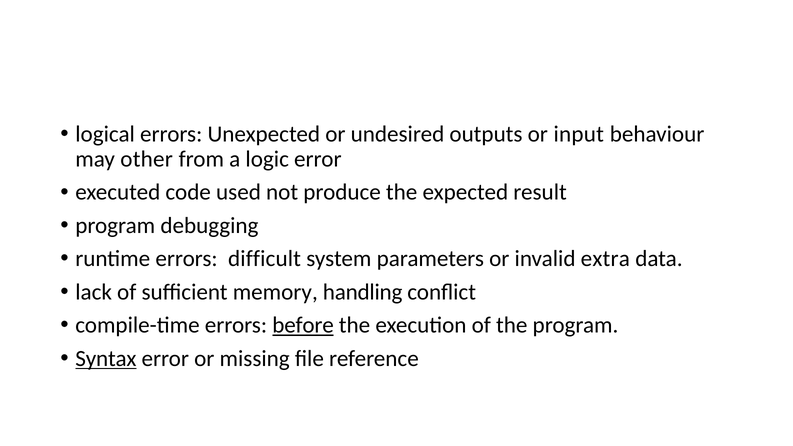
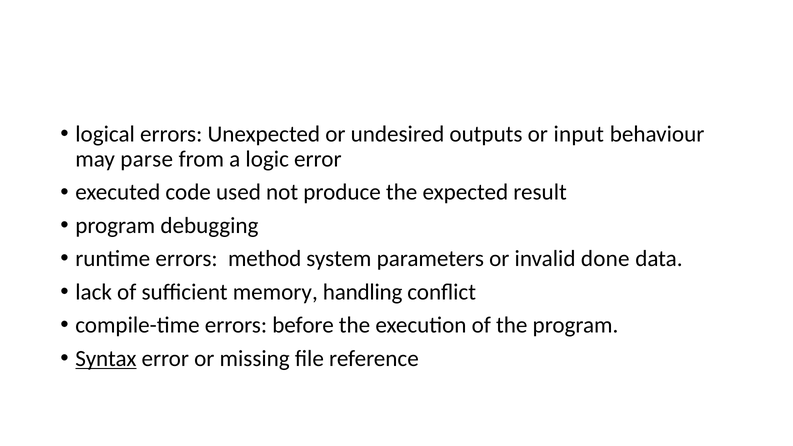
other: other -> parse (147, 159)
difficult: difficult -> method (265, 259)
extra: extra -> done (605, 259)
before underline: present -> none (303, 325)
